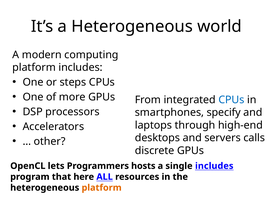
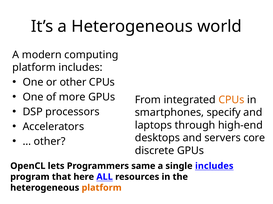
or steps: steps -> other (73, 82)
CPUs colour: blue -> orange (231, 100)
calls: calls -> core (254, 138)
hosts: hosts -> same (143, 167)
